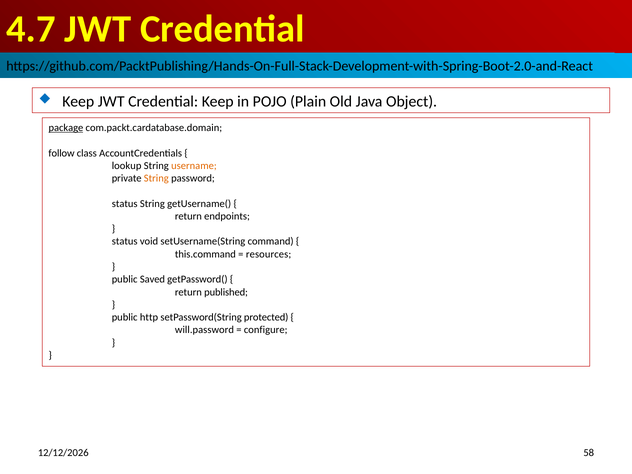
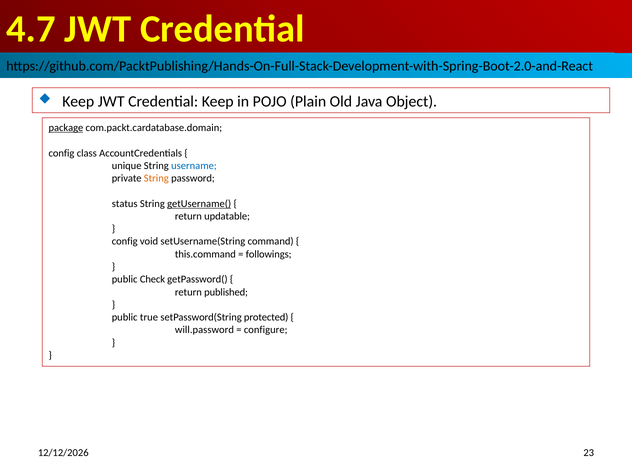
follow: follow -> config (61, 153)
lookup: lookup -> unique (127, 166)
username colour: orange -> blue (194, 166)
getUsername( underline: none -> present (199, 204)
endpoints: endpoints -> updatable (227, 216)
status: status -> config (125, 242)
resources: resources -> followings (269, 254)
Saved: Saved -> Check (152, 279)
http: http -> true (149, 317)
58: 58 -> 23 (589, 453)
